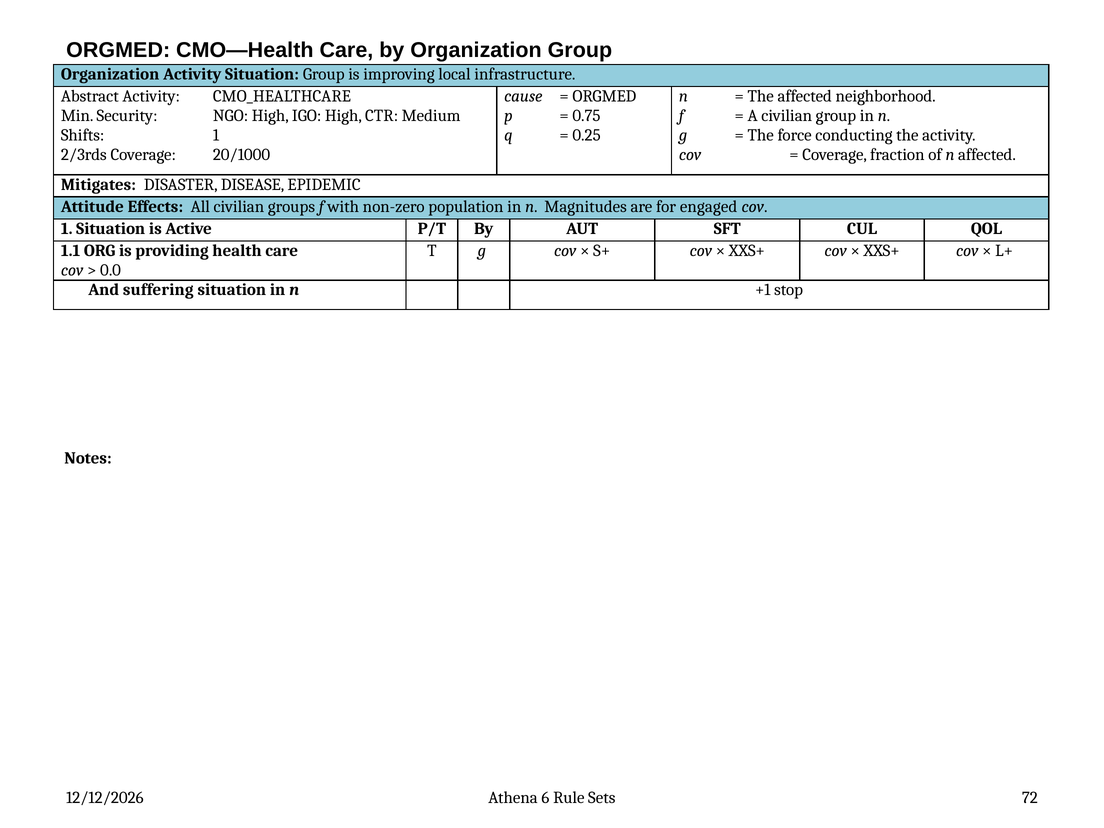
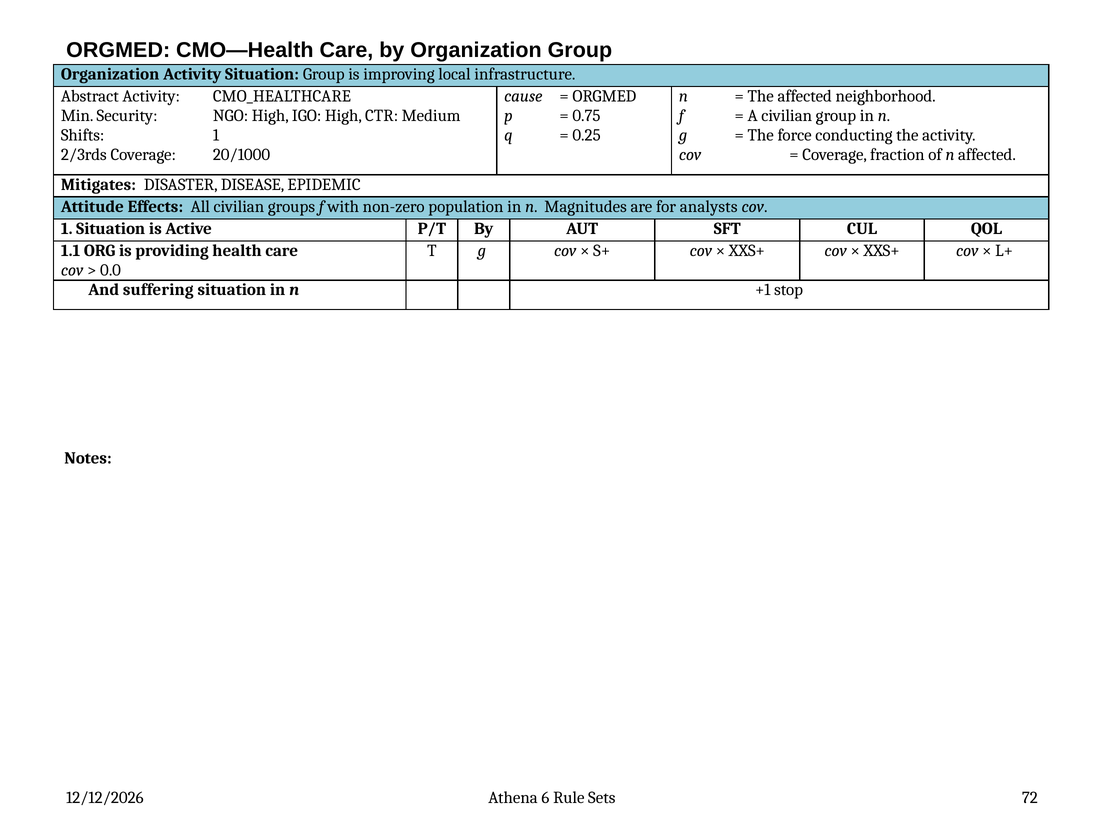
engaged: engaged -> analysts (709, 207)
